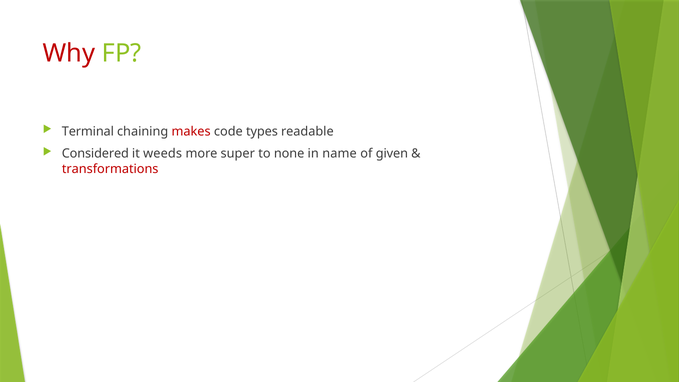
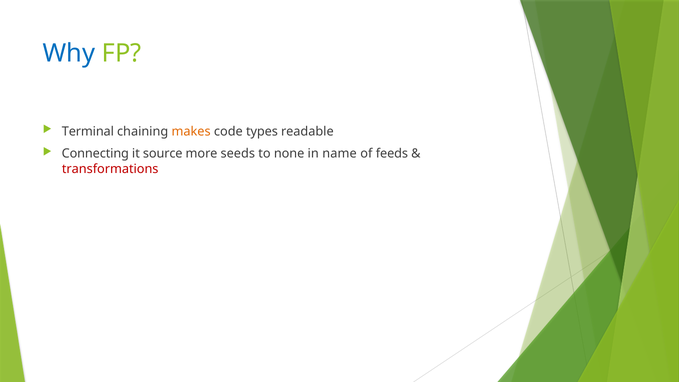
Why colour: red -> blue (69, 54)
makes colour: red -> orange (191, 131)
Considered: Considered -> Connecting (95, 154)
weeds: weeds -> source (163, 154)
super: super -> seeds (238, 154)
given: given -> feeds (392, 154)
